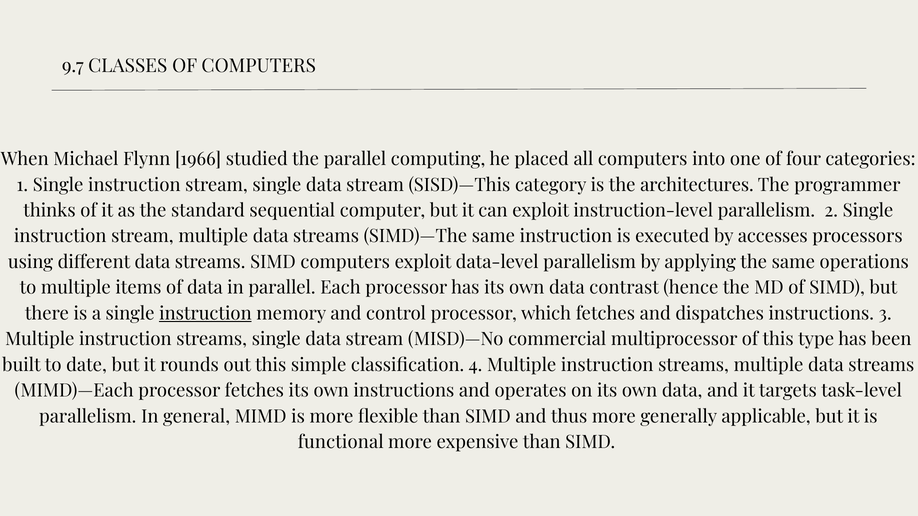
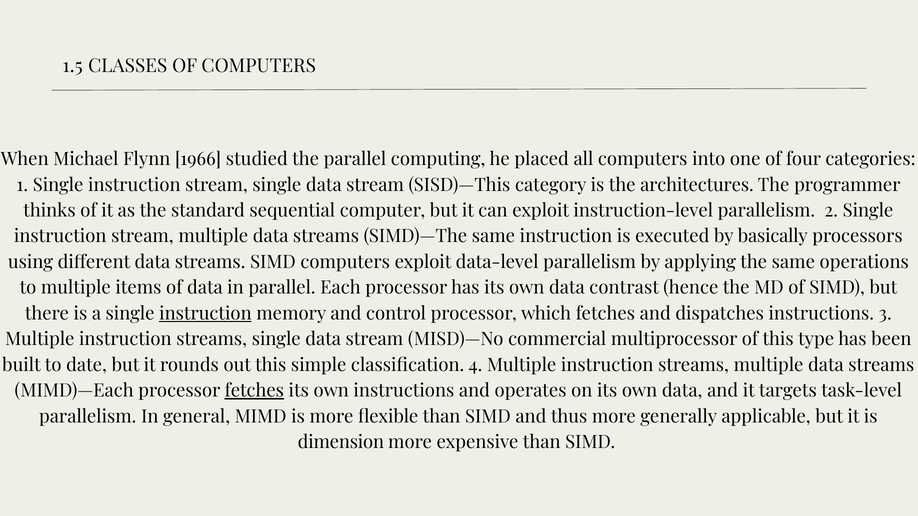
9.7: 9.7 -> 1.5 (73, 66)
accesses: accesses -> basically (773, 237)
fetches underline: none -> present (254, 391)
functional: functional -> dimension (341, 443)
